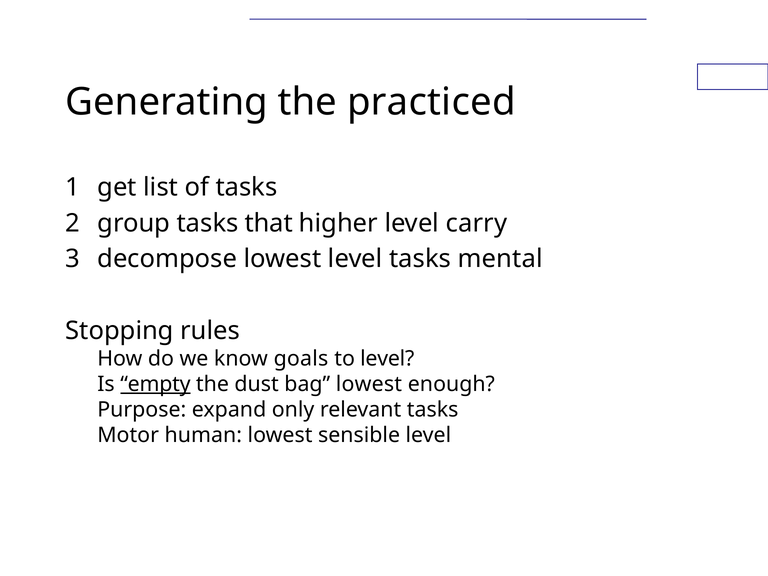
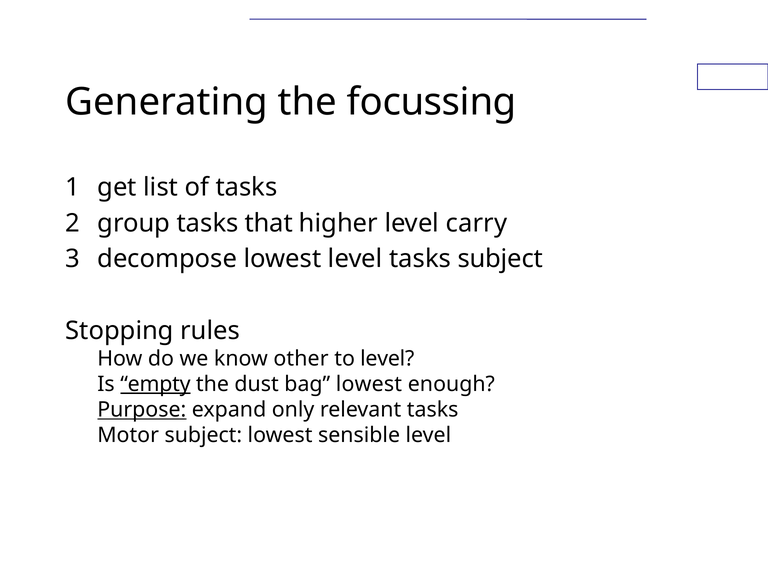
practiced: practiced -> focussing (432, 102)
tasks mental: mental -> subject (500, 259)
goals: goals -> other (301, 359)
Purpose underline: none -> present (142, 410)
Motor human: human -> subject (203, 435)
